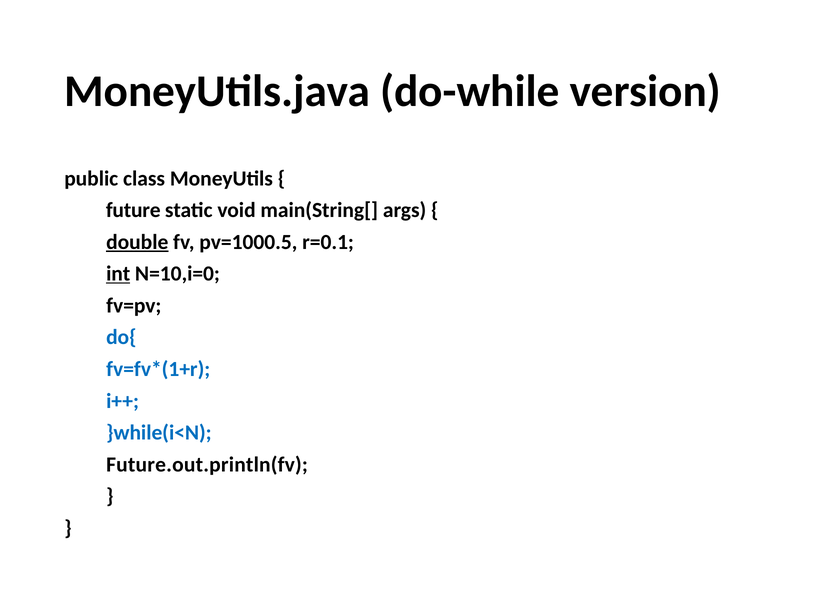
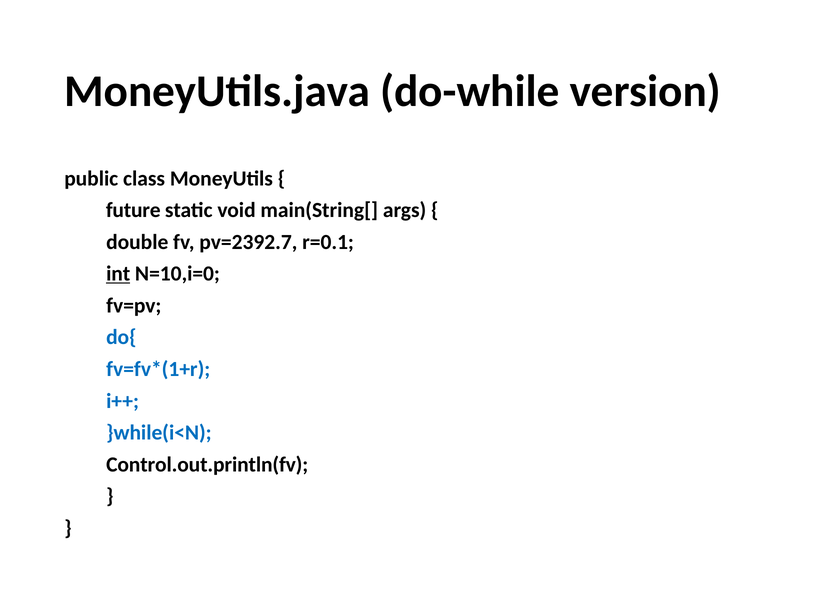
double underline: present -> none (137, 242)
pv=1000.5: pv=1000.5 -> pv=2392.7 (248, 242)
Future.out.println(fv: Future.out.println(fv -> Control.out.println(fv (207, 464)
